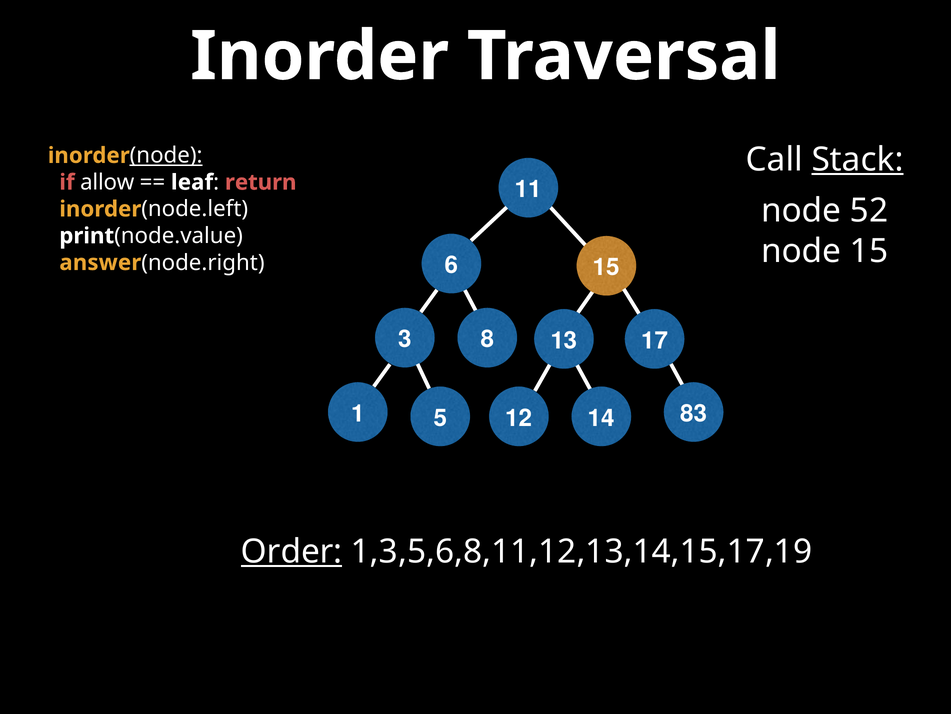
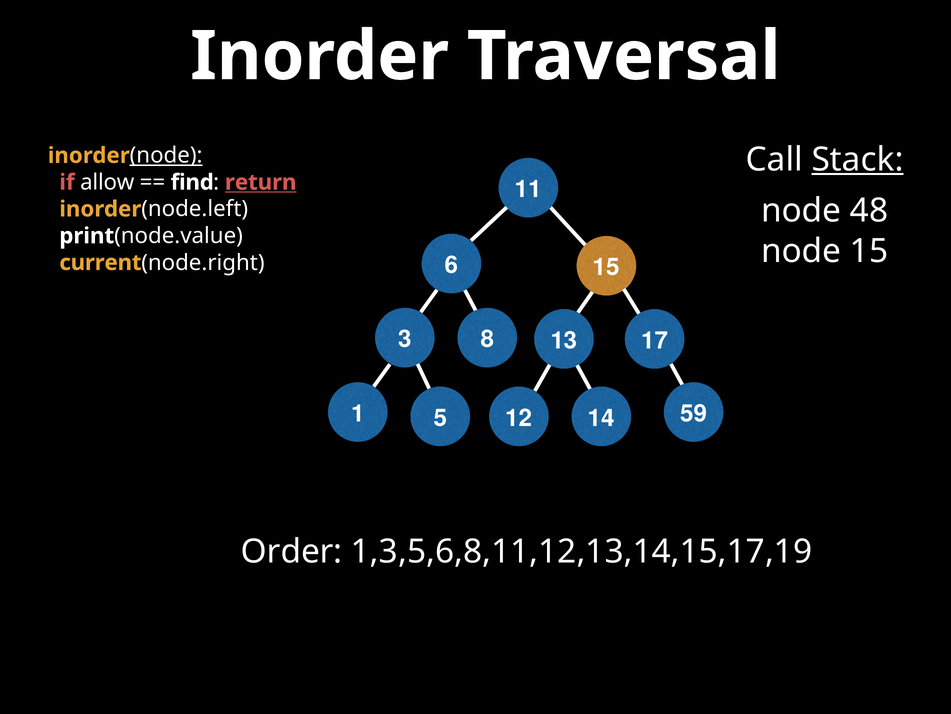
leaf: leaf -> find (192, 182)
return underline: none -> present (261, 182)
52: 52 -> 48 (869, 211)
answer: answer -> current (100, 262)
83: 83 -> 59 (694, 413)
Order underline: present -> none (292, 551)
